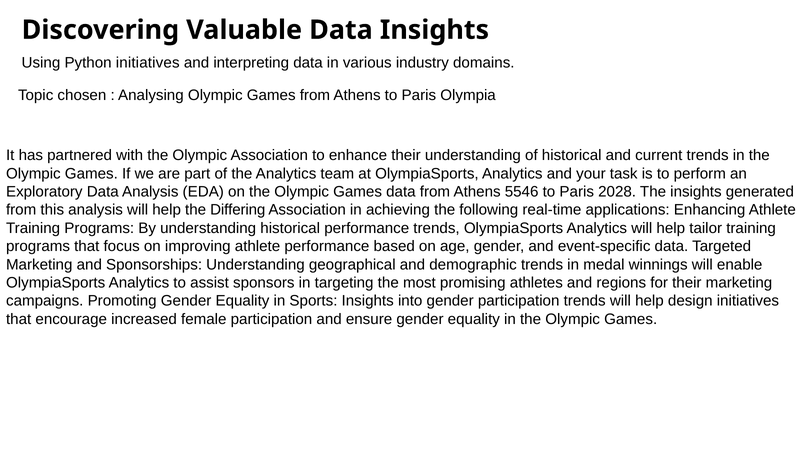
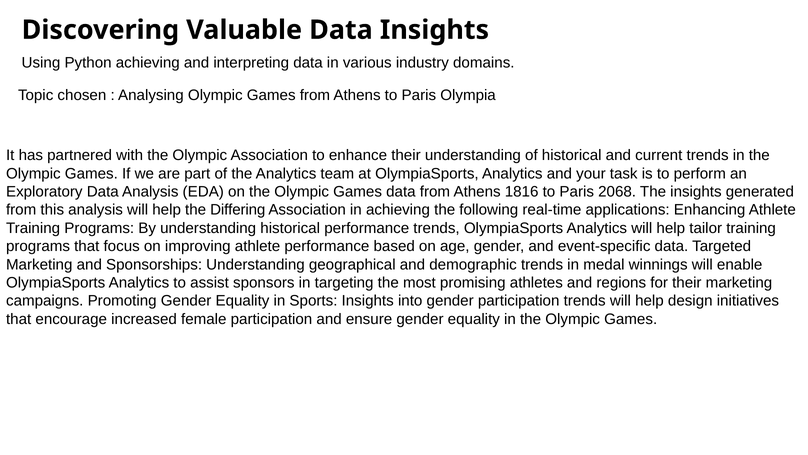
Python initiatives: initiatives -> achieving (148, 63)
5546: 5546 -> 1816 (522, 192)
2028: 2028 -> 2068 (617, 192)
